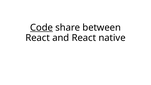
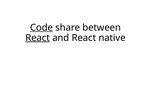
React underline: none -> present (38, 38)
